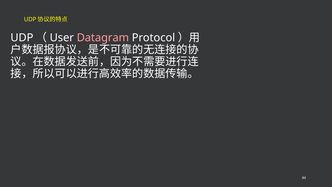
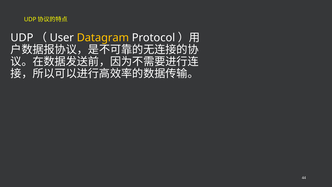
Datagram colour: pink -> yellow (103, 38)
